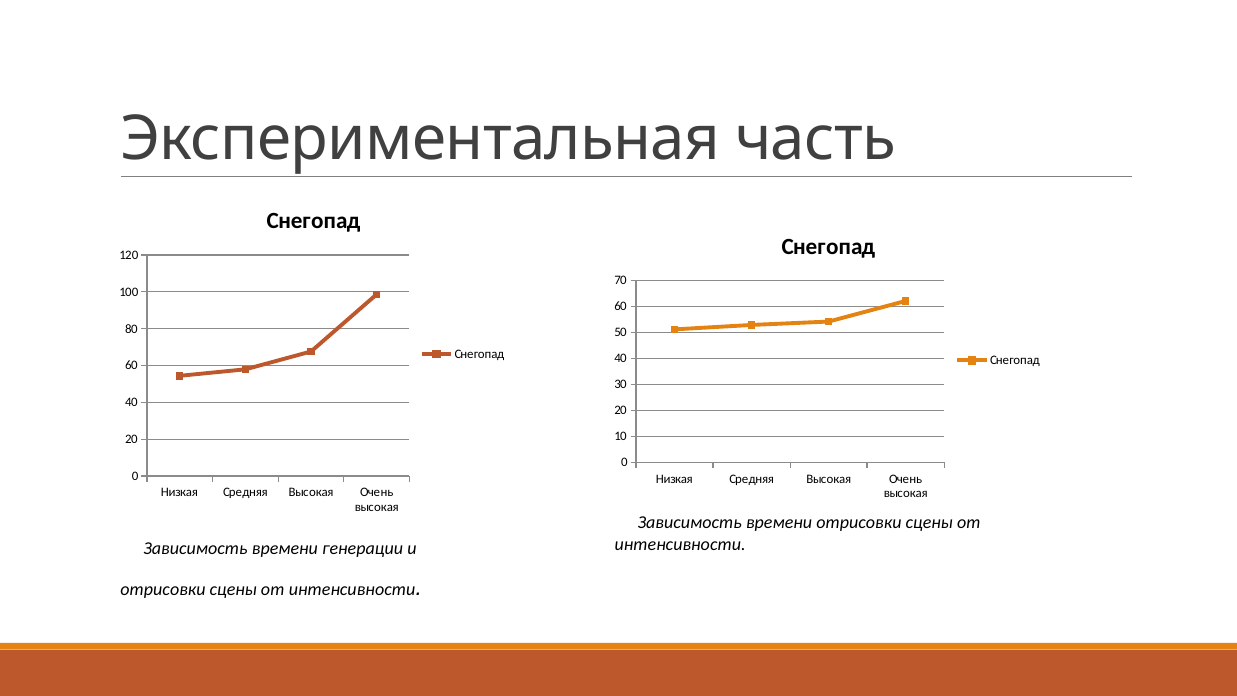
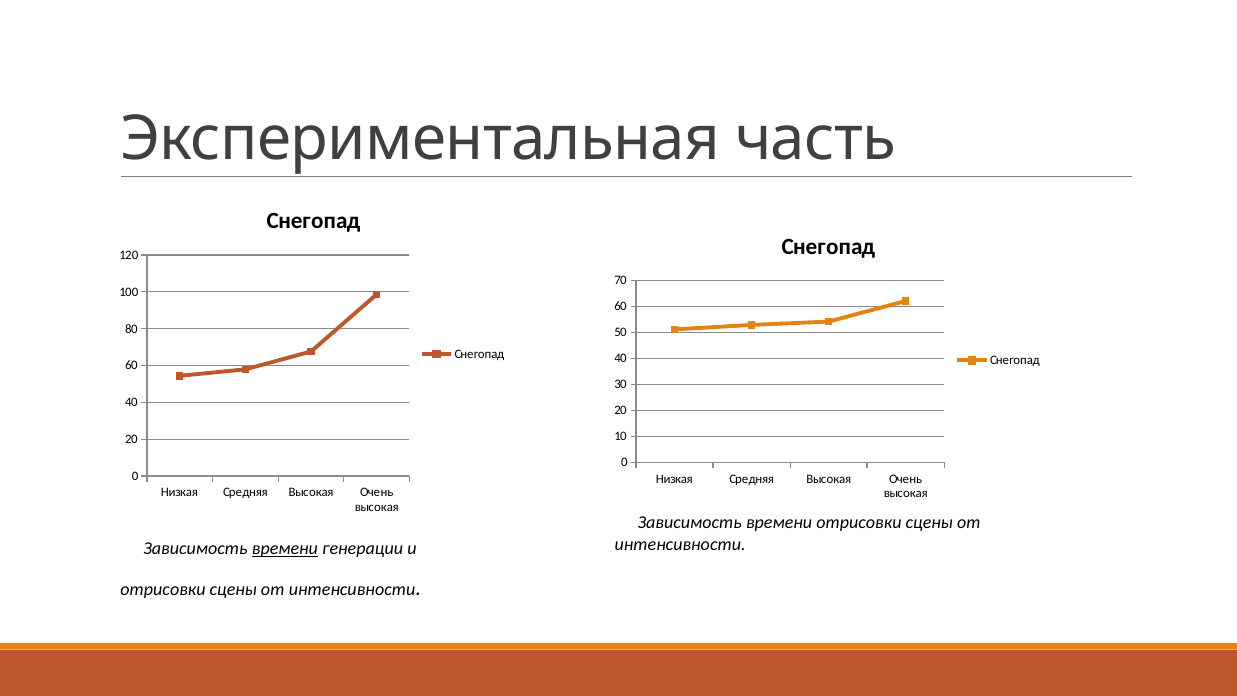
времени underline: none -> present (285, 548)
